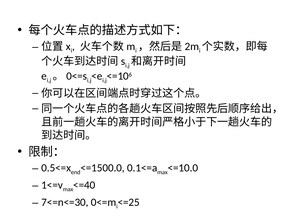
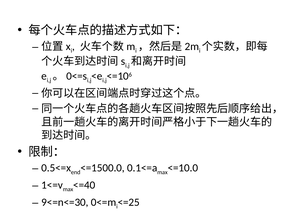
7<=n<=30: 7<=n<=30 -> 9<=n<=30 (65, 202)
